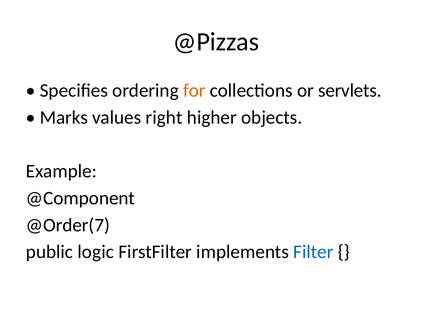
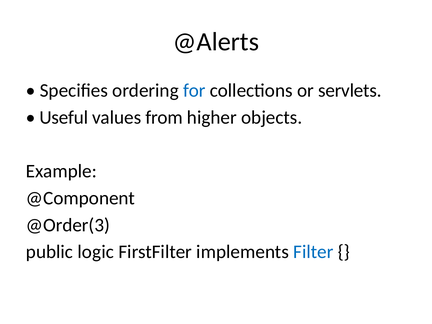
@Pizzas: @Pizzas -> @Alerts (216, 42)
for colour: orange -> blue (194, 91)
Marks: Marks -> Useful (64, 118)
right: right -> from (164, 118)
@Order(7: @Order(7 -> @Order(3 (68, 225)
